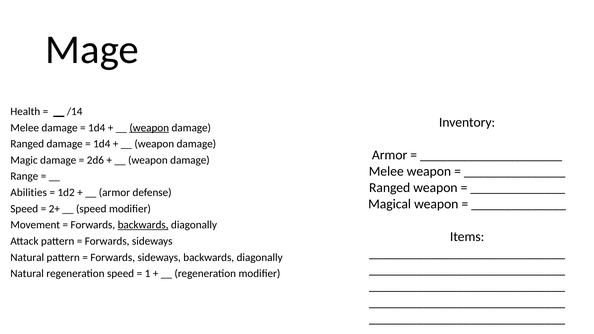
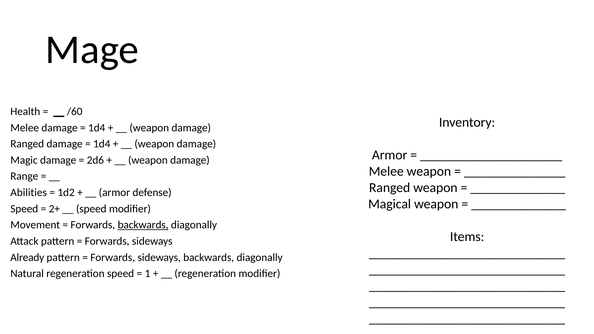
/14: /14 -> /60 (75, 111)
weapon underline: present -> none (149, 128)
Natural: Natural -> Already (27, 258)
